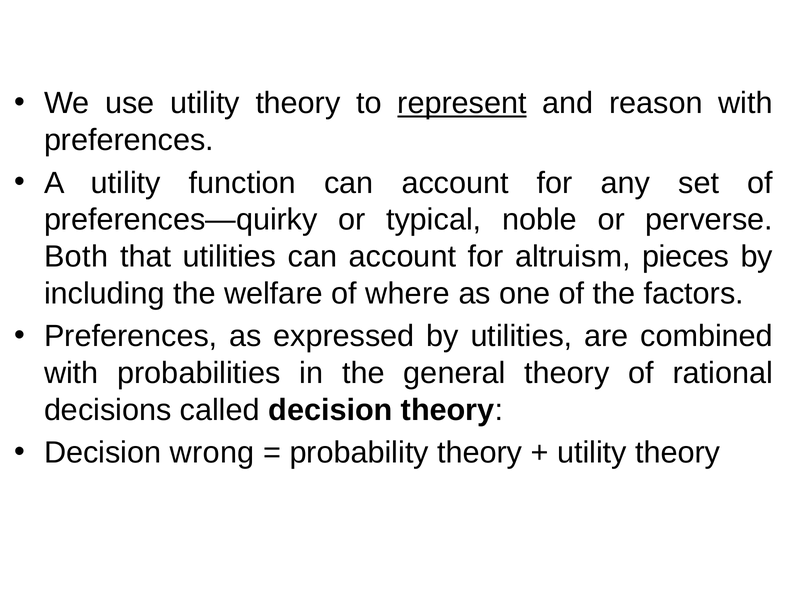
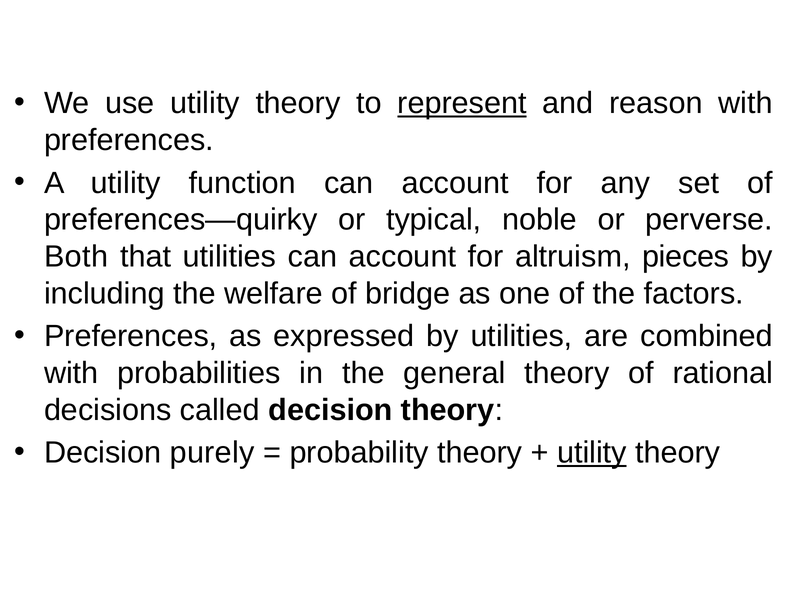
where: where -> bridge (408, 293)
wrong: wrong -> purely (212, 453)
utility underline: none -> present (592, 453)
